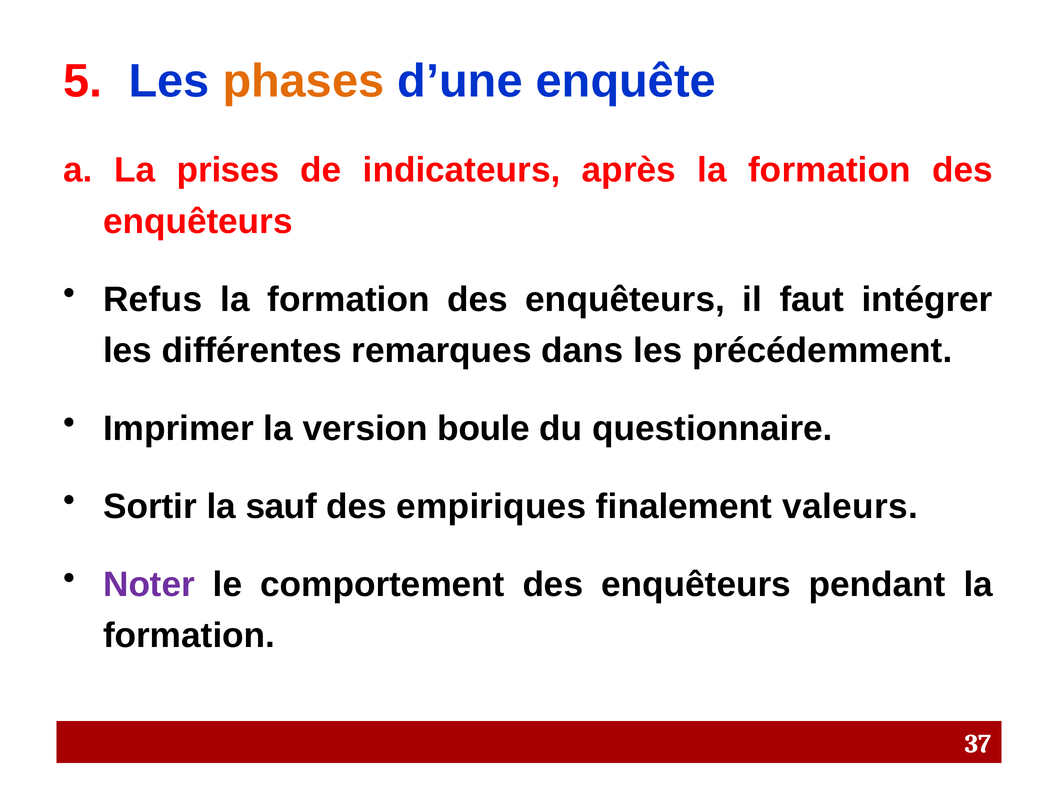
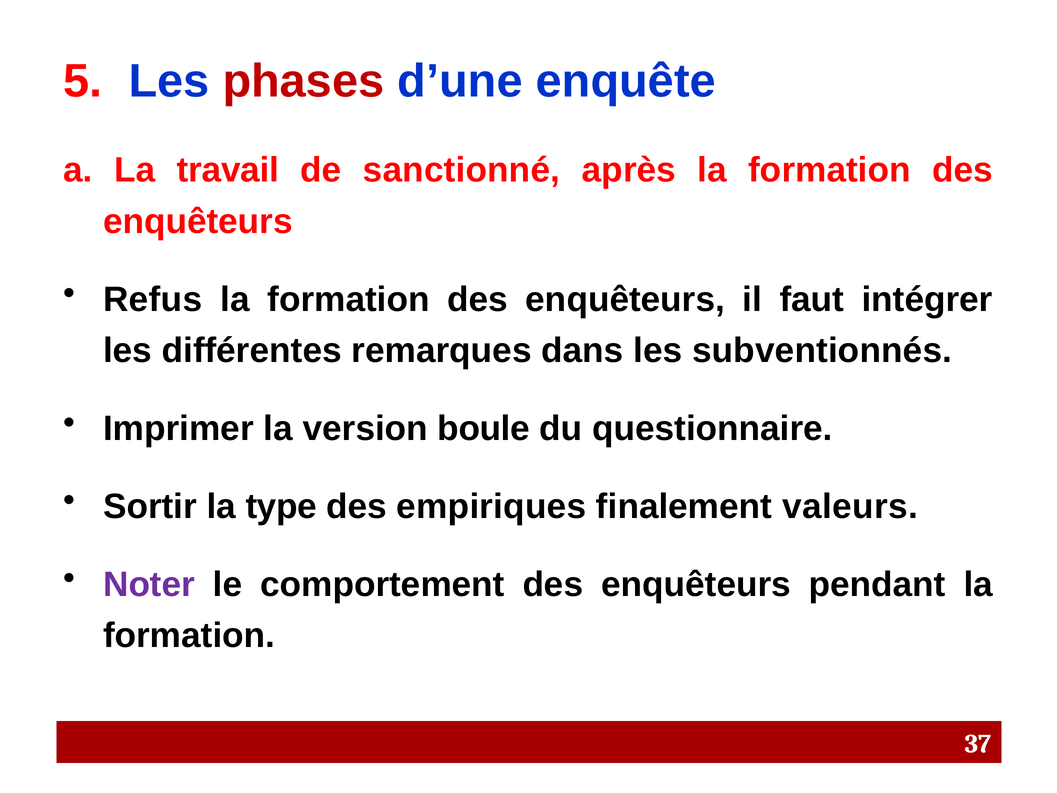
phases colour: orange -> red (303, 81)
prises: prises -> travail (228, 170)
indicateurs: indicateurs -> sanctionné (461, 170)
précédemment: précédemment -> subventionnés (822, 351)
sauf: sauf -> type (281, 506)
